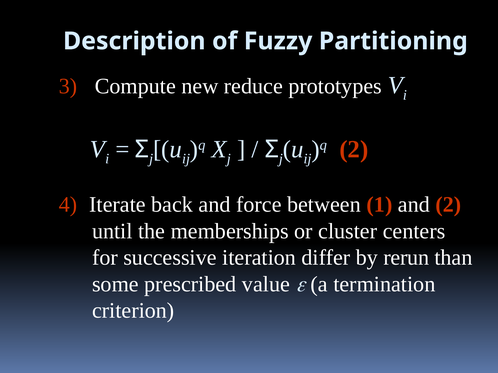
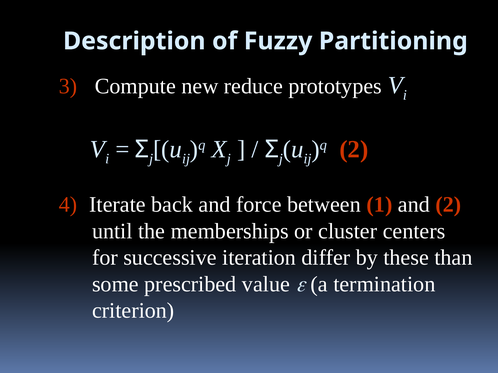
rerun: rerun -> these (406, 258)
